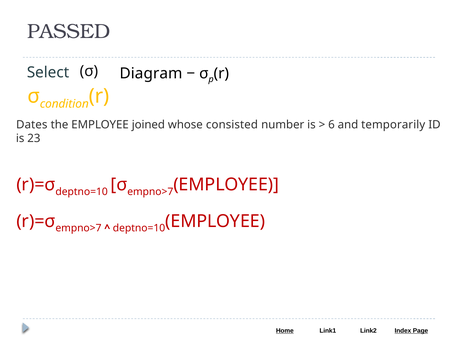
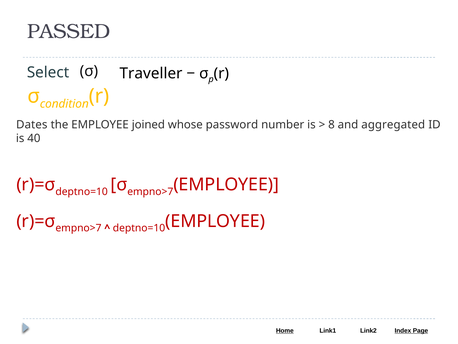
Diagram: Diagram -> Traveller (151, 73)
consisted: consisted -> password (232, 124)
6: 6 -> 8 (331, 124)
temporarily: temporarily -> aggregated (393, 124)
23: 23 -> 40 (34, 138)
